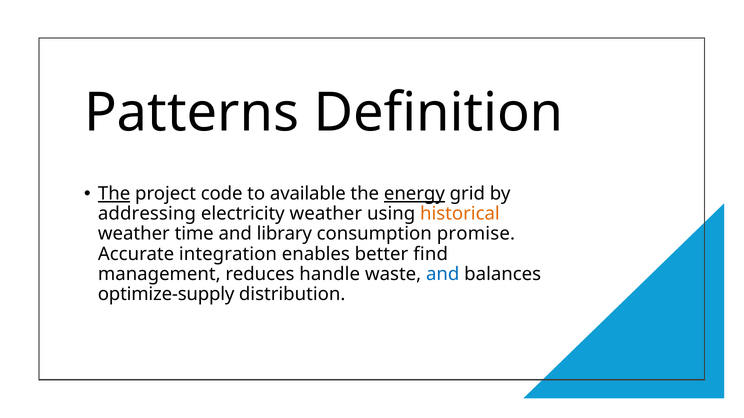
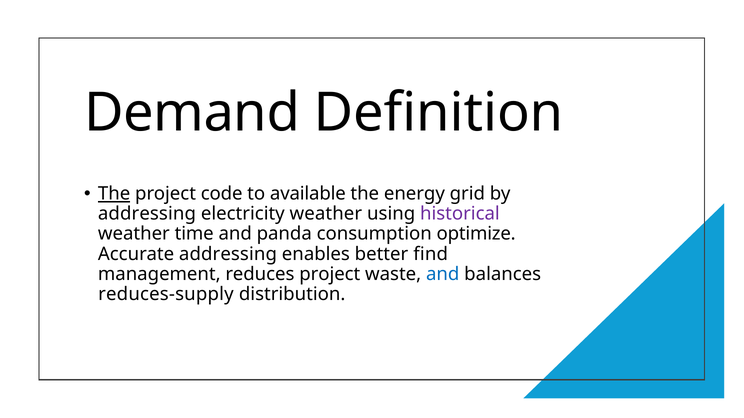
Patterns: Patterns -> Demand (192, 113)
energy underline: present -> none (414, 194)
historical colour: orange -> purple (460, 214)
library: library -> panda (284, 234)
promise: promise -> optimize (476, 234)
Accurate integration: integration -> addressing (228, 254)
reduces handle: handle -> project (330, 274)
optimize-supply: optimize-supply -> reduces-supply (166, 294)
